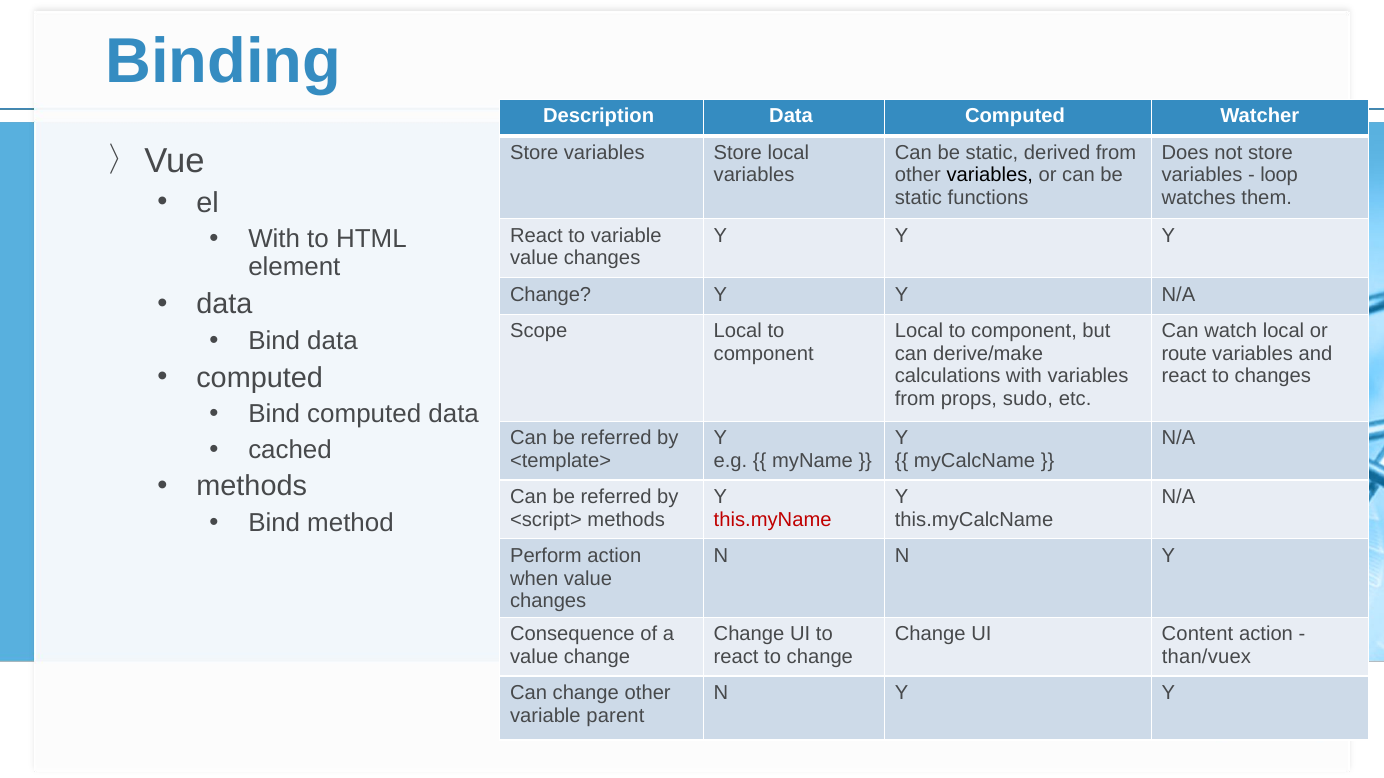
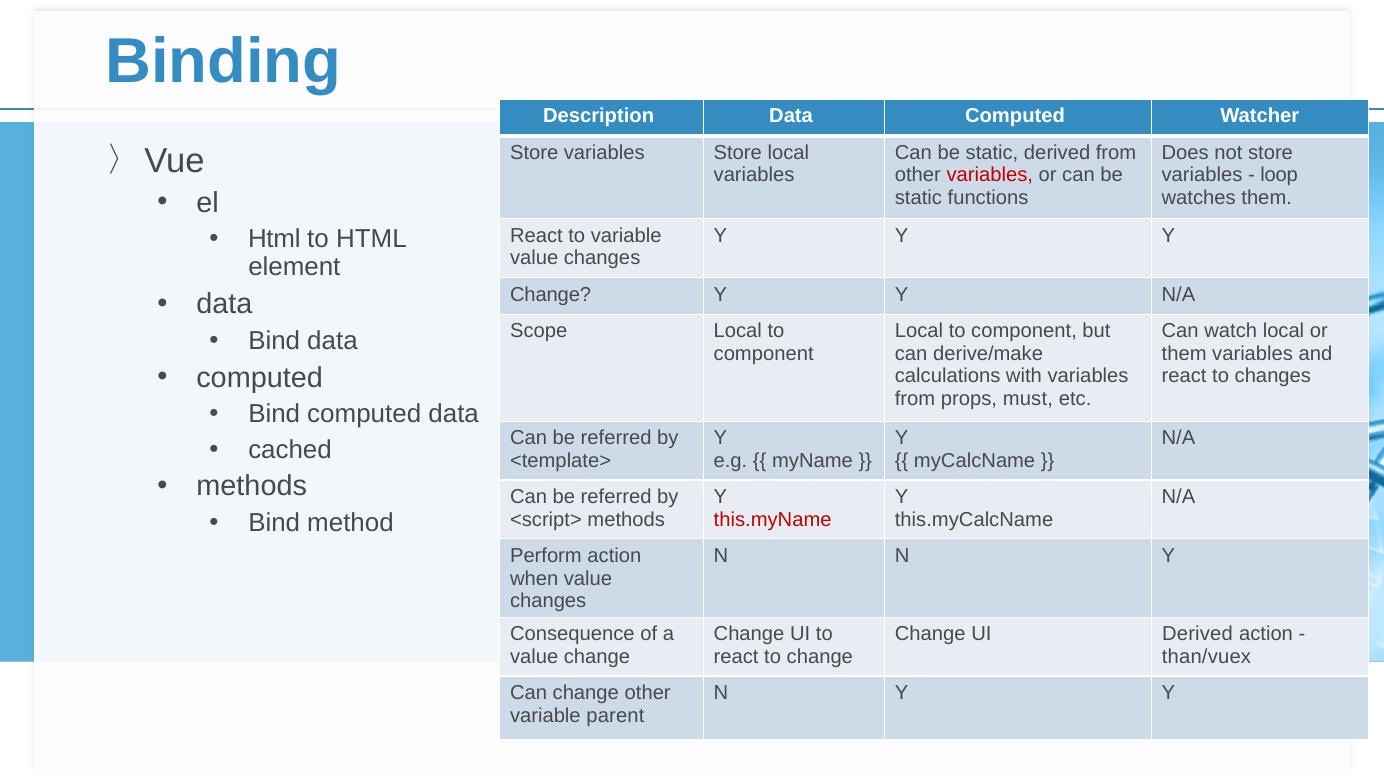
variables colour: black -> red (990, 175)
With: With -> Html (274, 239)
route: route -> them (1184, 354)
sudo: sudo -> must (1028, 399)
UI Content: Content -> Derived (1197, 635)
